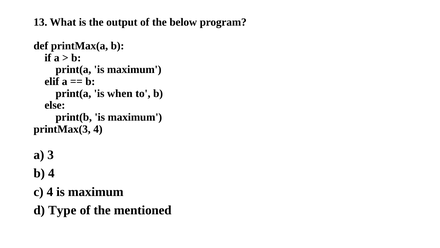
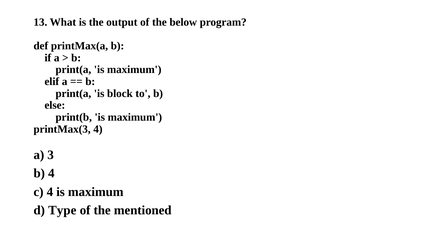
when: when -> block (120, 93)
